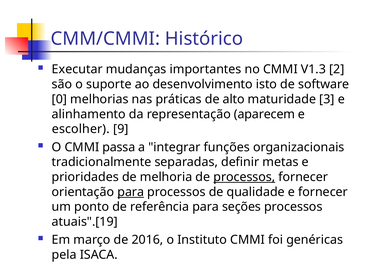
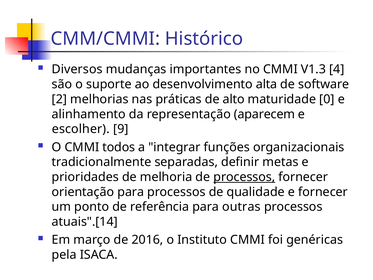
Executar: Executar -> Diversos (77, 69)
2: 2 -> 4 (337, 69)
isto: isto -> alta (267, 84)
0: 0 -> 2 (59, 99)
3: 3 -> 0 (327, 99)
passa: passa -> todos (119, 147)
para underline: present -> none (131, 192)
seções: seções -> outras (241, 207)
atuais".[19: atuais".[19 -> atuais".[14 (85, 222)
